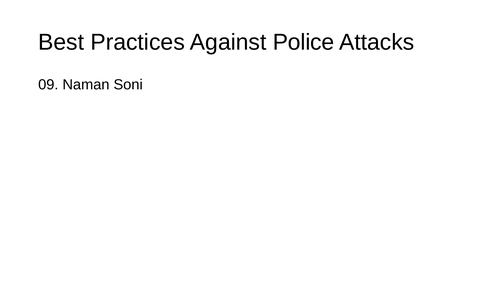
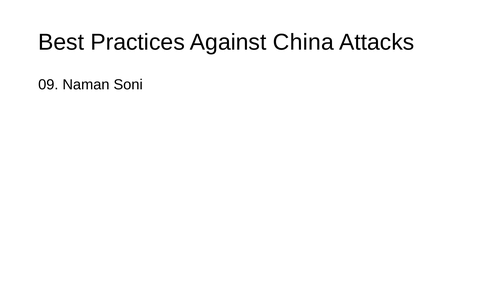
Police: Police -> China (303, 42)
